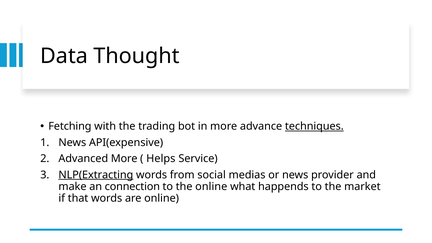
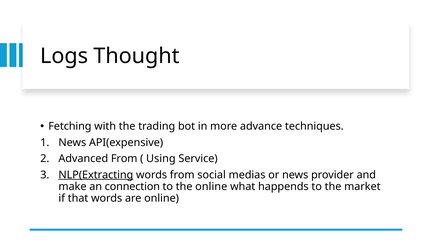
Data: Data -> Logs (64, 56)
techniques underline: present -> none (314, 126)
Advanced More: More -> From (124, 159)
Helps: Helps -> Using (161, 159)
